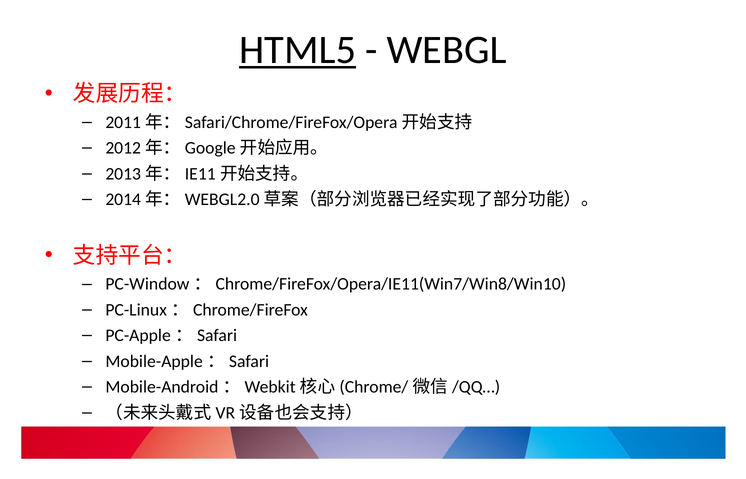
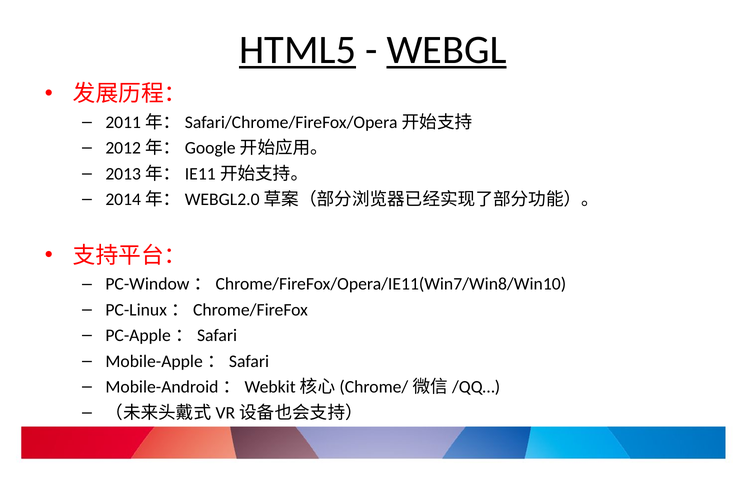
WEBGL underline: none -> present (447, 50)
